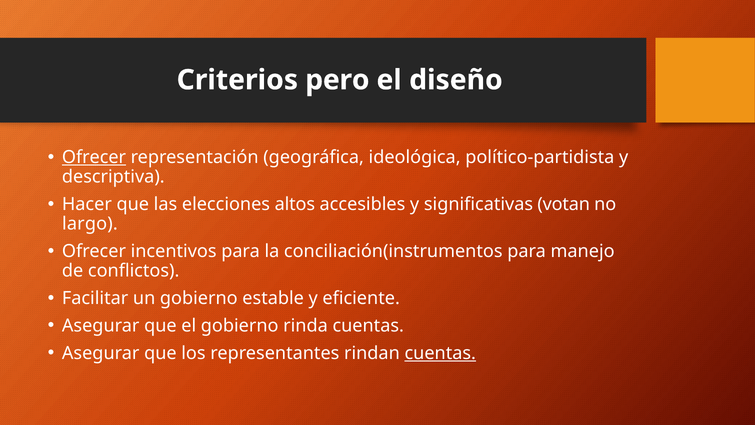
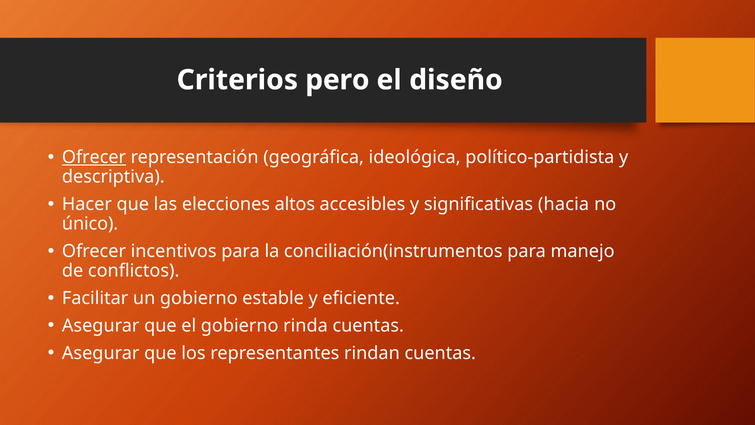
votan: votan -> hacia (564, 204)
largo: largo -> único (90, 224)
cuentas underline: present -> none (440, 353)
